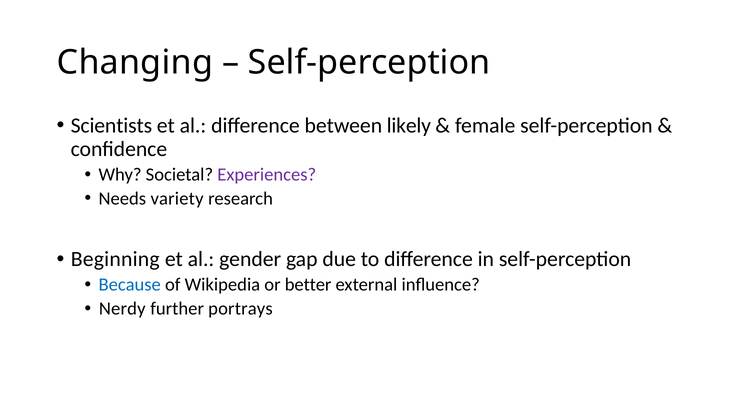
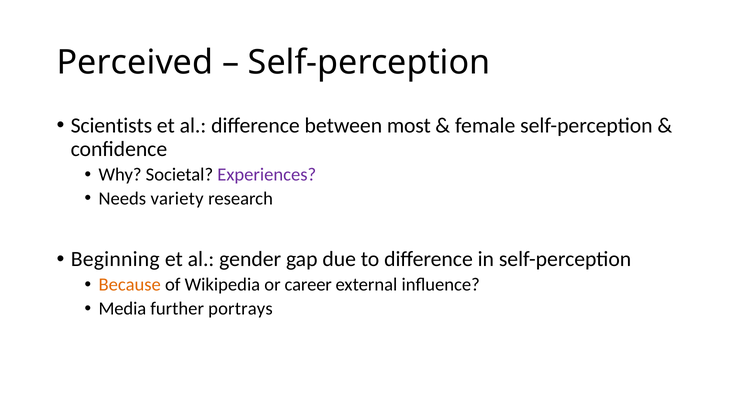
Changing: Changing -> Perceived (135, 62)
likely: likely -> most (409, 126)
Because colour: blue -> orange (130, 285)
better: better -> career (308, 285)
Nerdy: Nerdy -> Media (122, 309)
